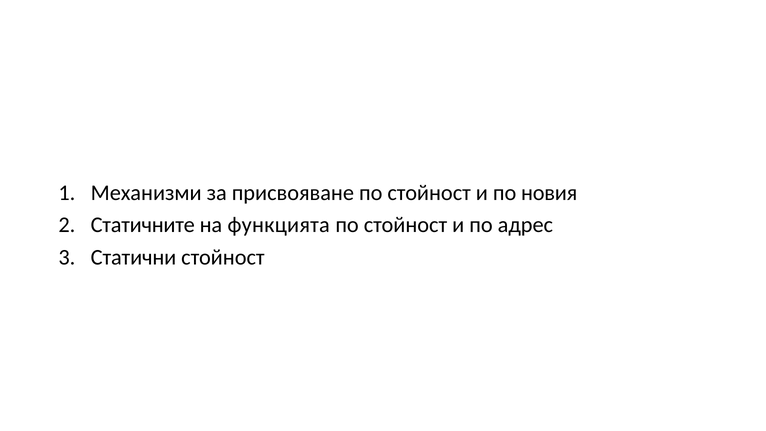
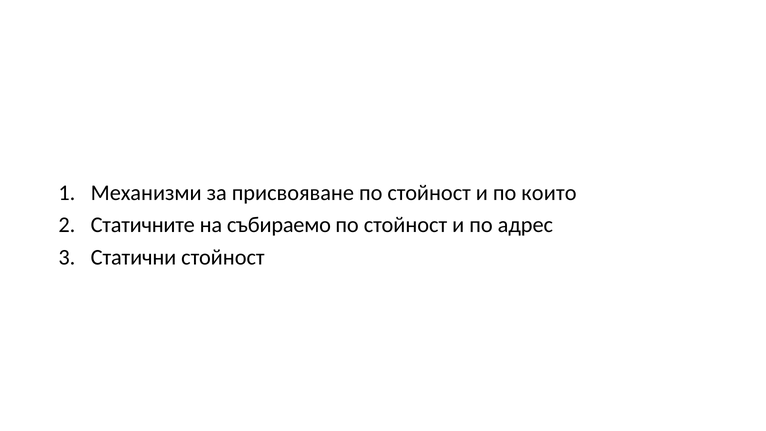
новия: новия -> които (549, 193)
функцията: функцията -> събираемо (279, 225)
